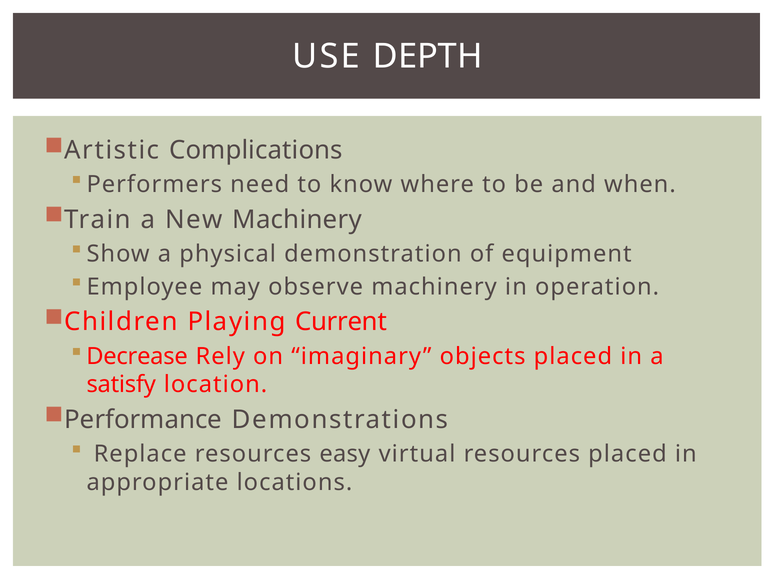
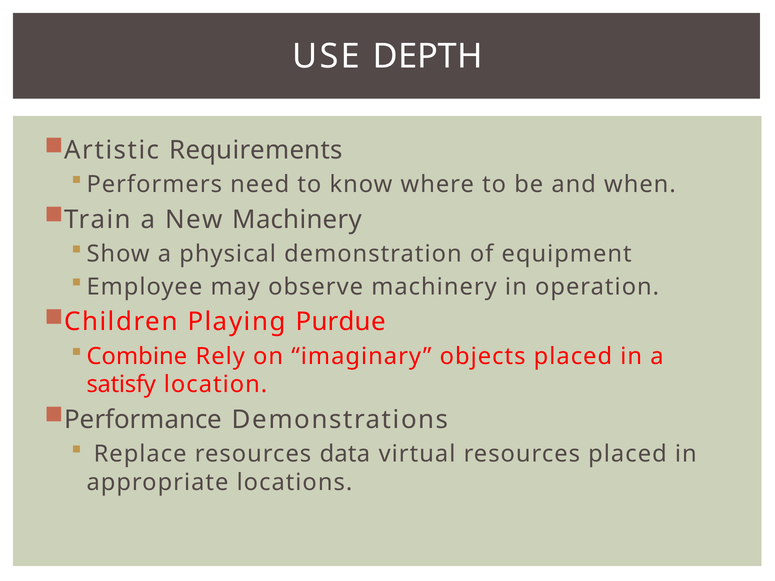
Complications: Complications -> Requirements (256, 150)
Current: Current -> Purdue (341, 322)
Decrease: Decrease -> Combine (137, 356)
easy: easy -> data (345, 454)
